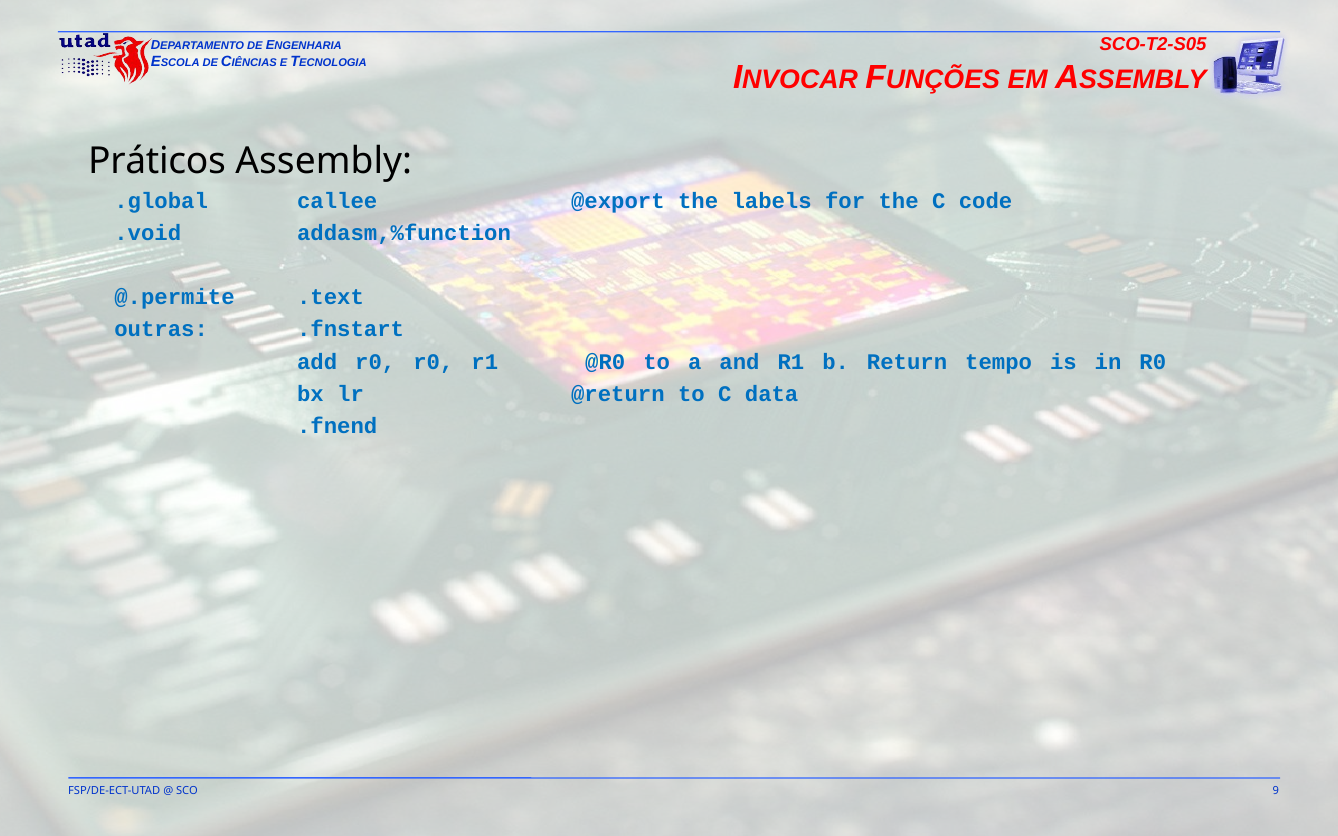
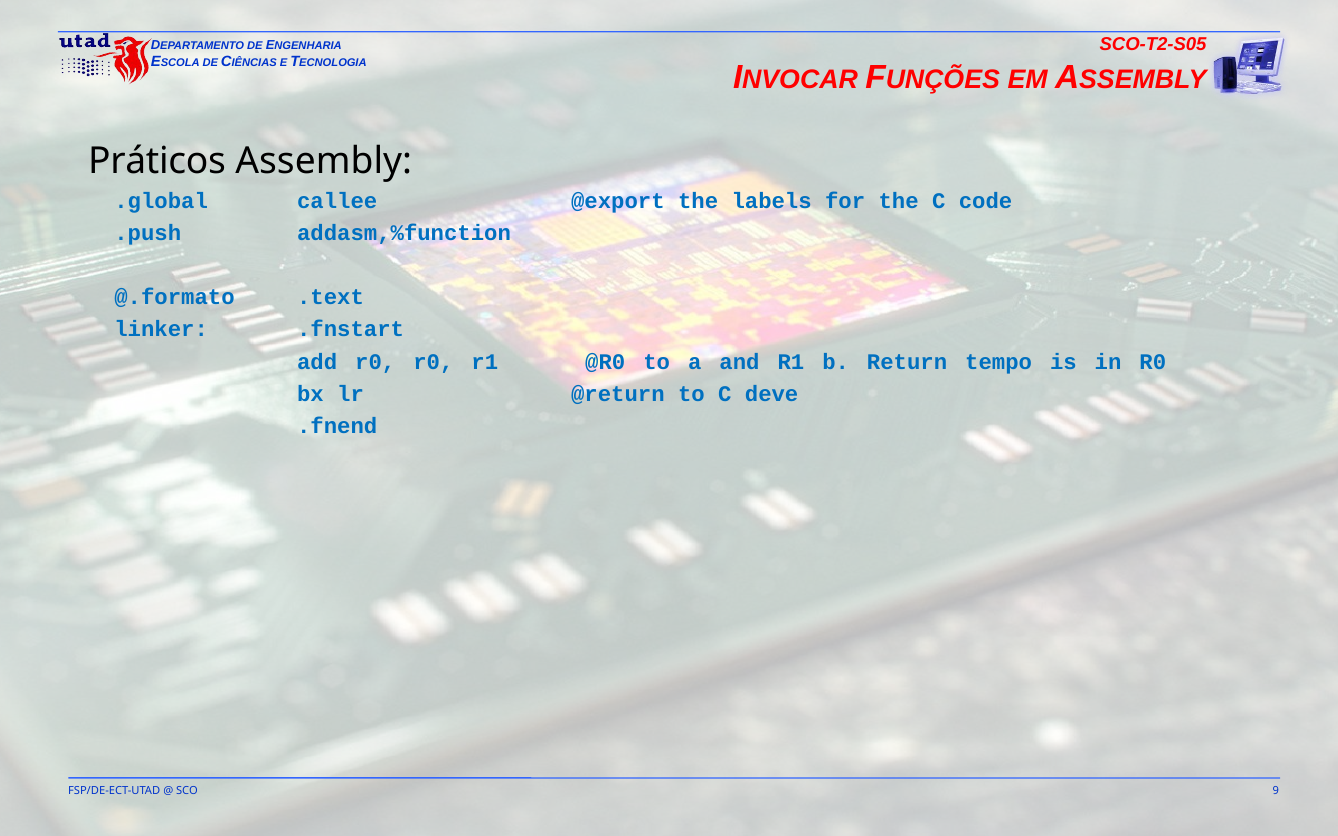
.void: .void -> .push (148, 233)
@.permite: @.permite -> @.formato (175, 298)
outras: outras -> linker (161, 330)
data: data -> deve (772, 394)
